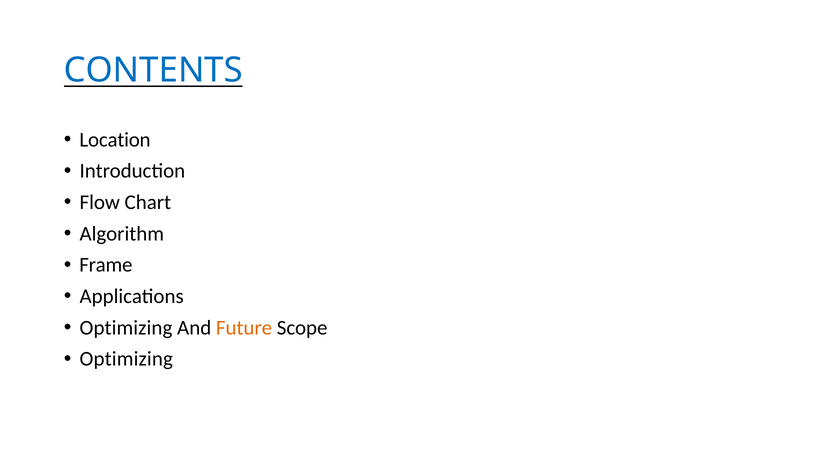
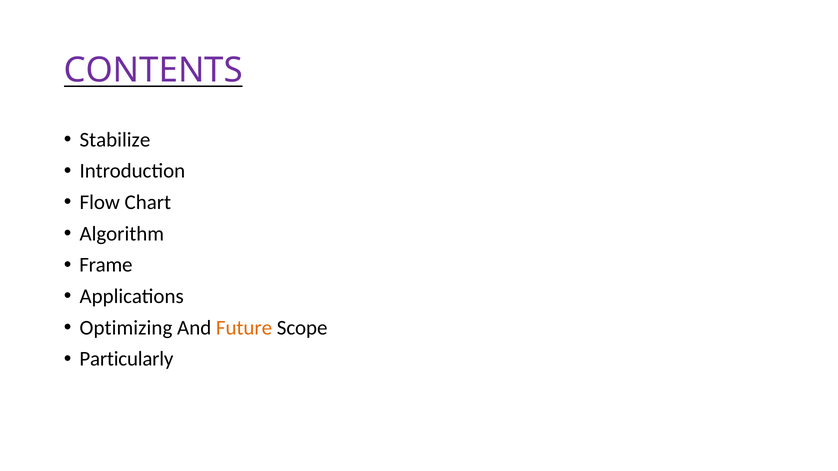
CONTENTS colour: blue -> purple (153, 70)
Location: Location -> Stabilize (115, 140)
Optimizing: Optimizing -> Particularly (126, 359)
